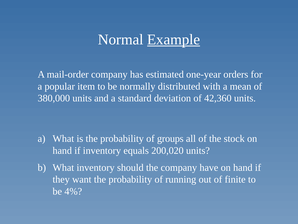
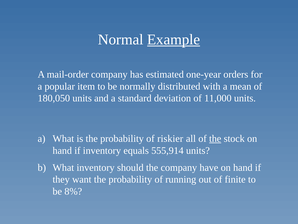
380,000: 380,000 -> 180,050 (54, 98)
42,360: 42,360 -> 11,000 (218, 98)
groups: groups -> riskier (170, 138)
the underline: none -> present (215, 138)
200,020: 200,020 -> 555,914 (167, 150)
4%: 4% -> 8% (73, 191)
